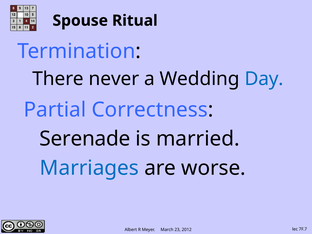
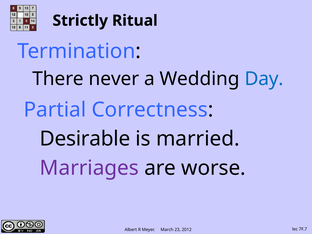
Spouse: Spouse -> Strictly (80, 21)
Serenade: Serenade -> Desirable (85, 139)
Marriages colour: blue -> purple (89, 168)
